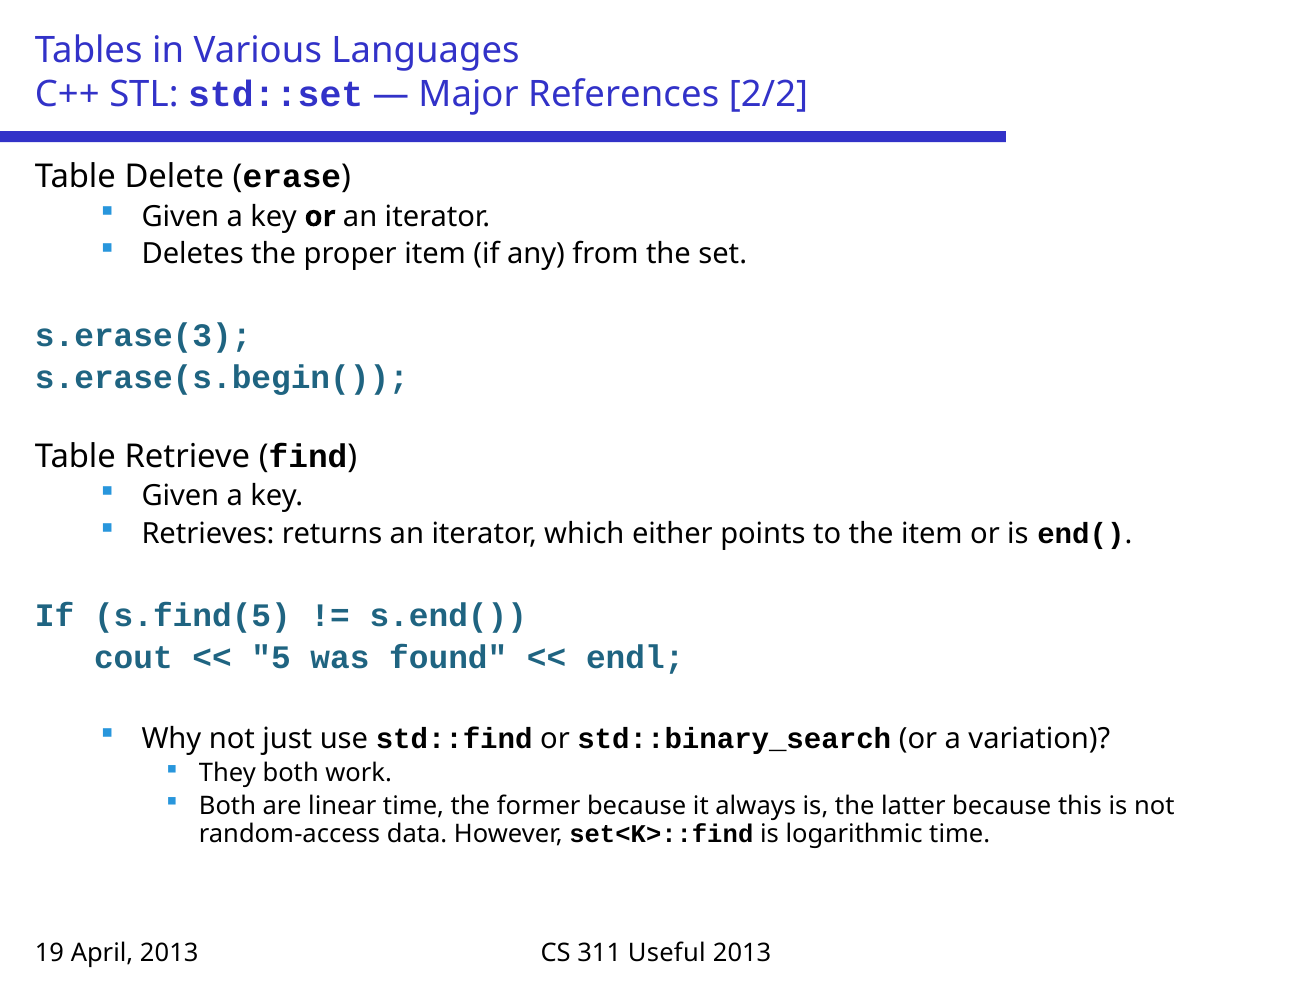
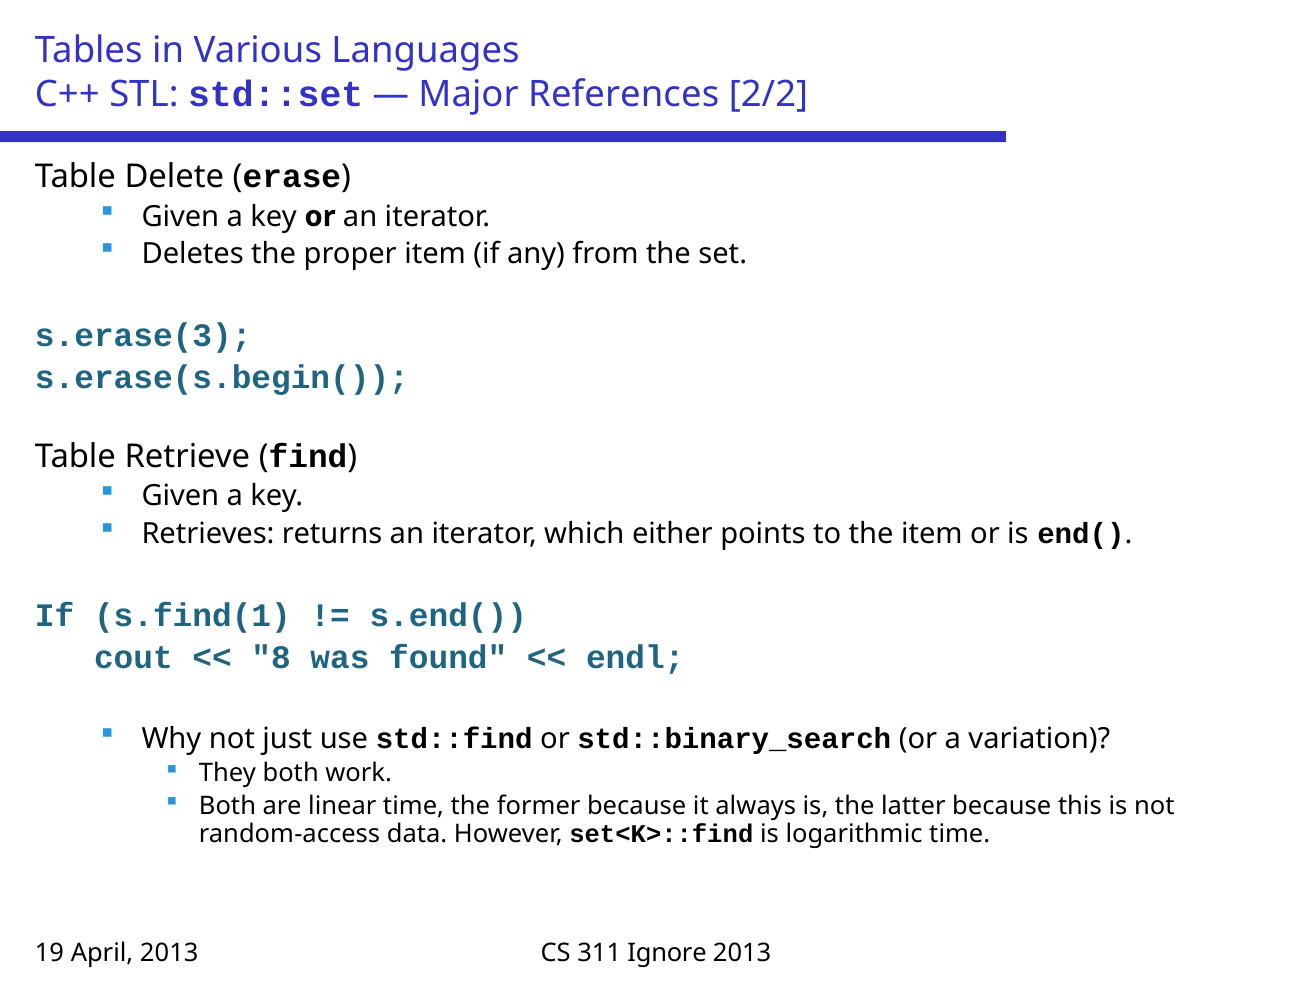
s.find(5: s.find(5 -> s.find(1 (192, 615)
5: 5 -> 8 (271, 657)
Useful: Useful -> Ignore (667, 953)
